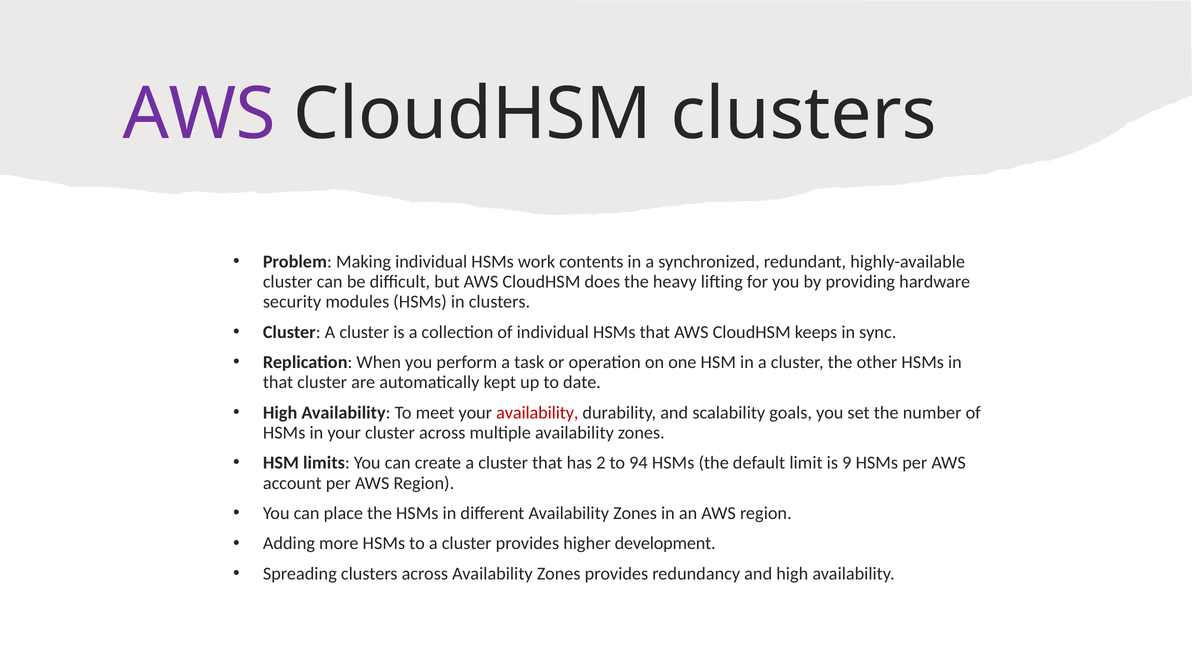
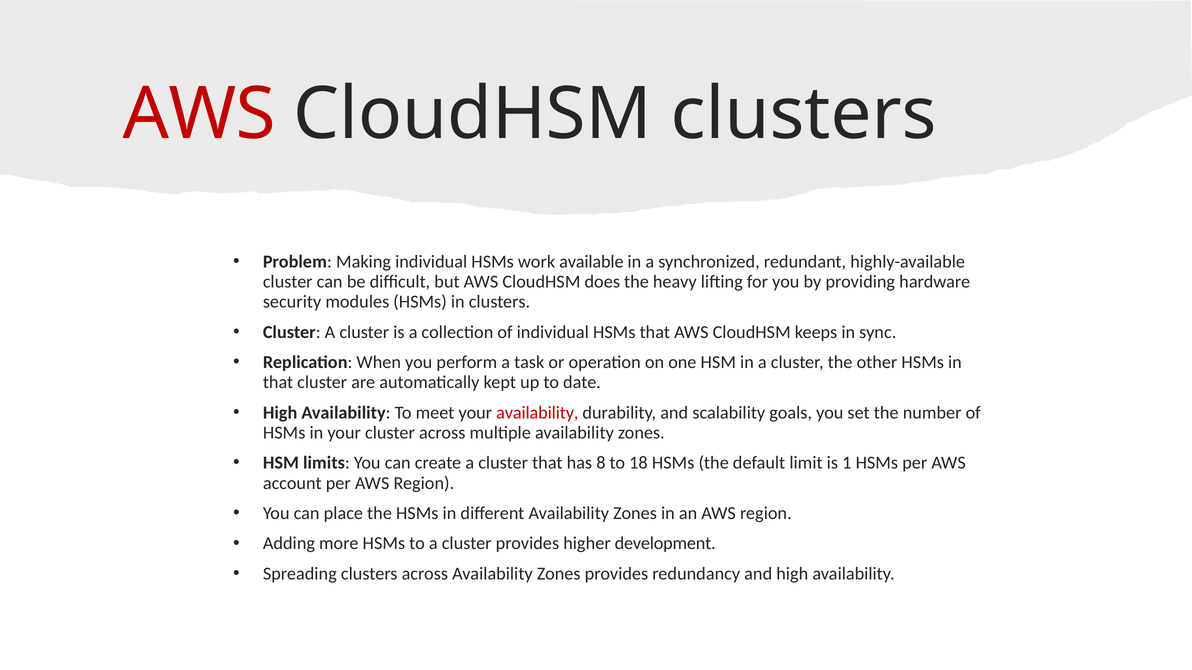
AWS colour: purple -> red (199, 115)
contents: contents -> available (591, 262)
2: 2 -> 8 (601, 463)
94: 94 -> 18 (638, 463)
9: 9 -> 1 (847, 463)
